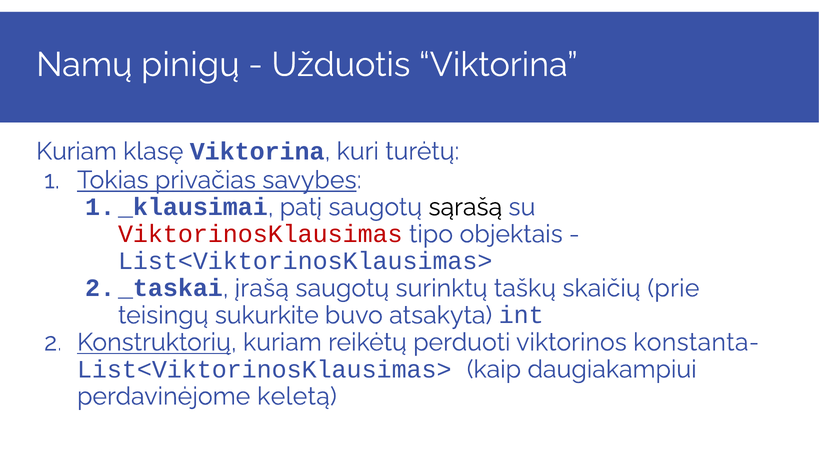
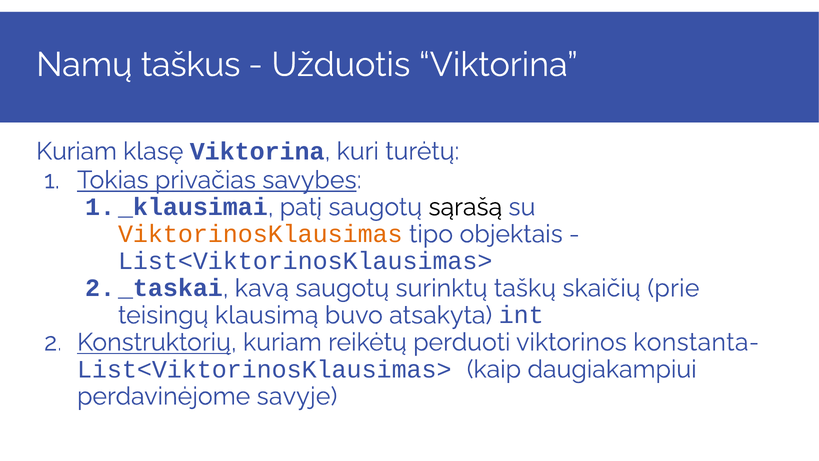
pinigų: pinigų -> taškus (191, 65)
ViktorinosKlausimas colour: red -> orange (260, 234)
įrašą: įrašą -> kavą (262, 288)
sukurkite: sukurkite -> klausimą (267, 315)
keletą: keletą -> savyje (297, 396)
